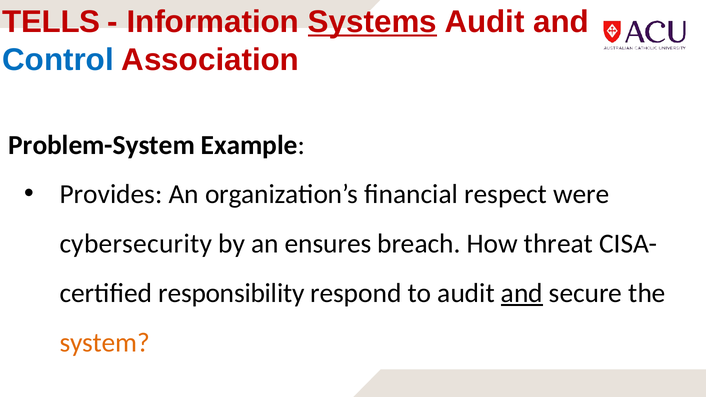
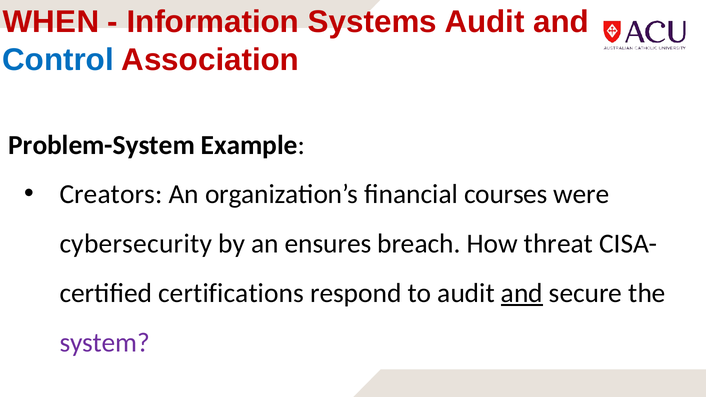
TELLS: TELLS -> WHEN (51, 22)
Systems underline: present -> none (372, 22)
Provides: Provides -> Creators (111, 194)
respect: respect -> courses (506, 194)
responsibility: responsibility -> certifications (231, 293)
system colour: orange -> purple (105, 343)
